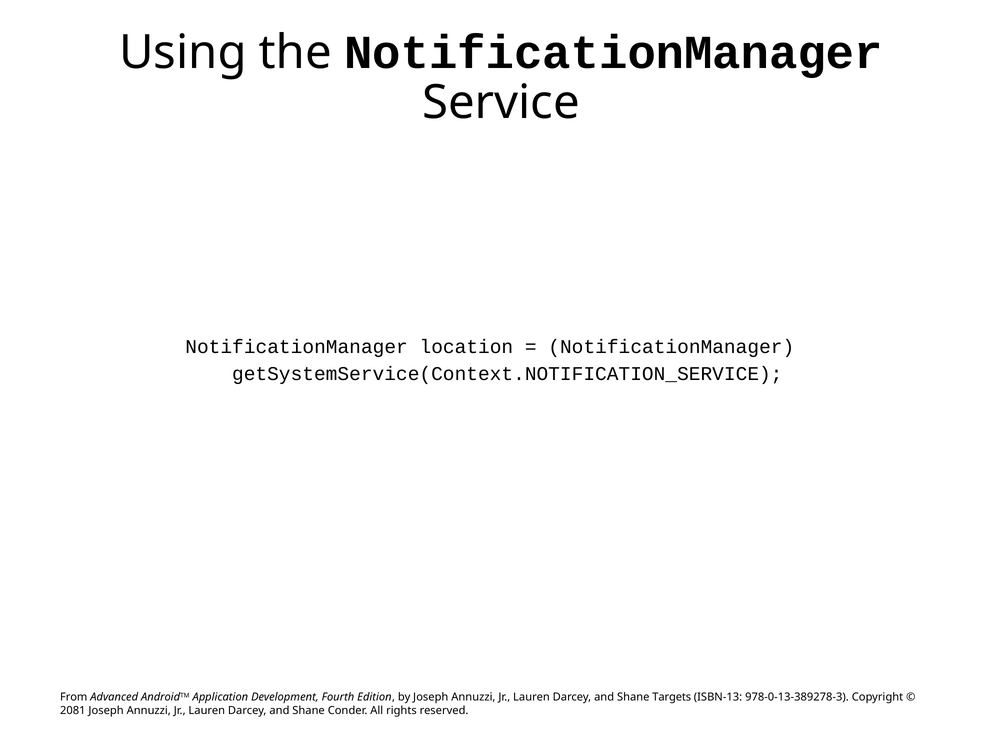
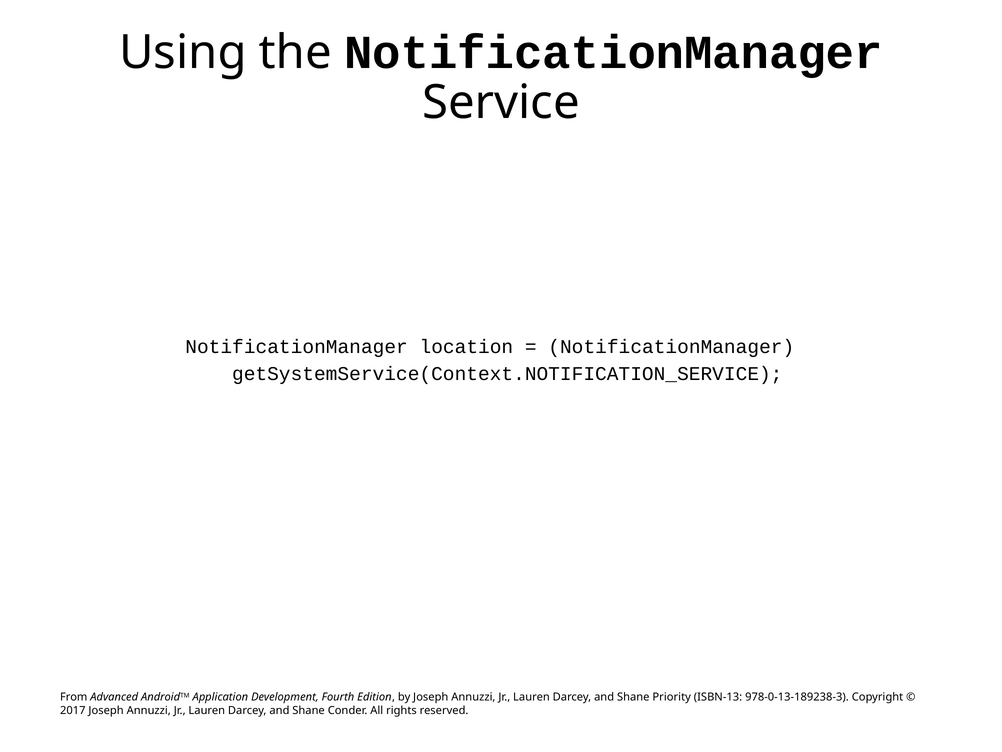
Targets: Targets -> Priority (672, 697)
978-0-13-389278-3: 978-0-13-389278-3 -> 978-0-13-189238-3 (797, 697)
2081: 2081 -> 2017 (73, 710)
